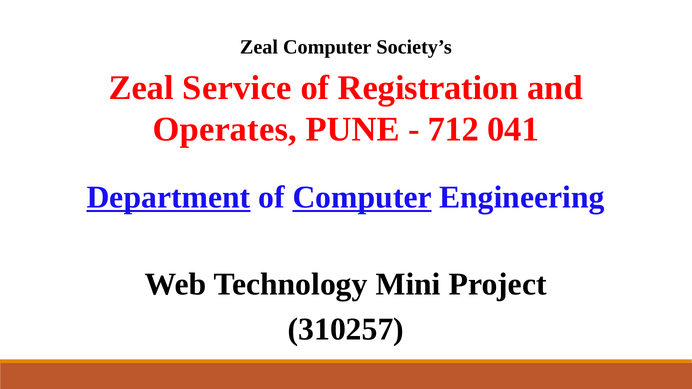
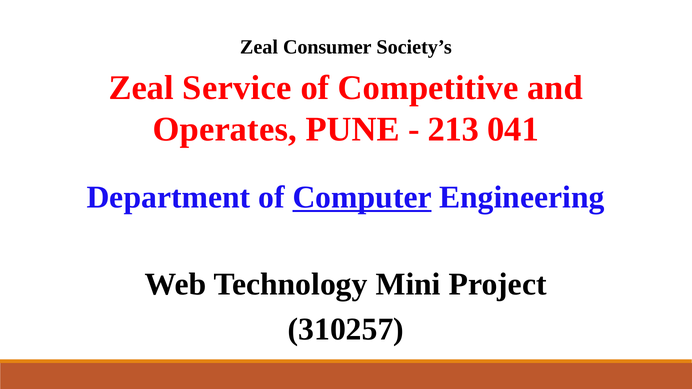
Zeal Computer: Computer -> Consumer (327, 47)
Registration: Registration -> Competitive (428, 88)
712: 712 -> 213 (454, 130)
Department underline: present -> none (168, 197)
